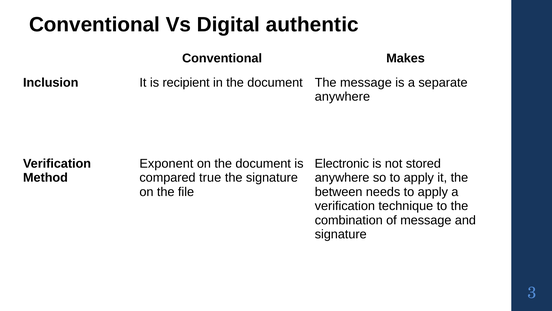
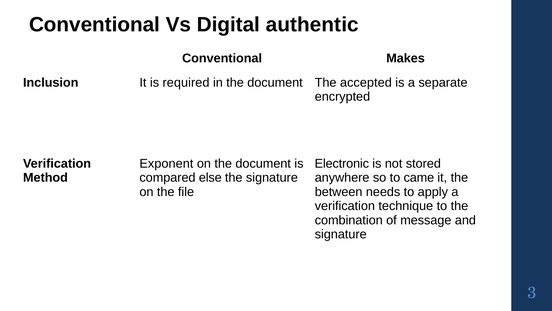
recipient: recipient -> required (186, 82)
The message: message -> accepted (366, 82)
anywhere: anywhere -> encrypted (342, 97)
true: true -> else (210, 177)
so to apply: apply -> came (419, 177)
